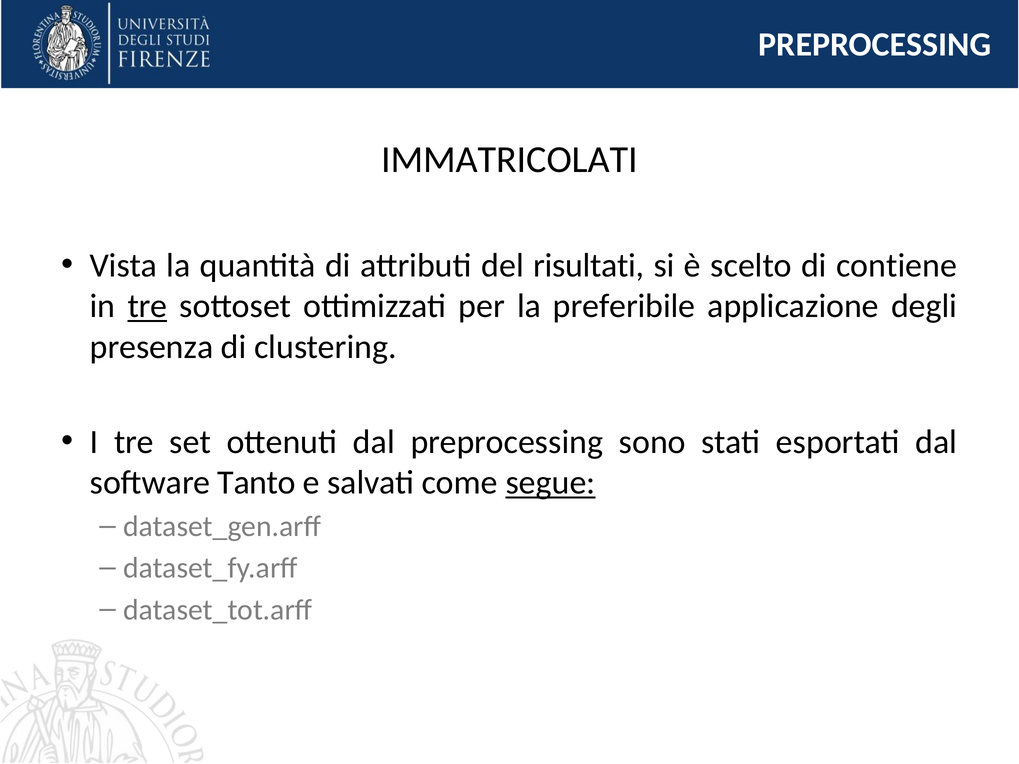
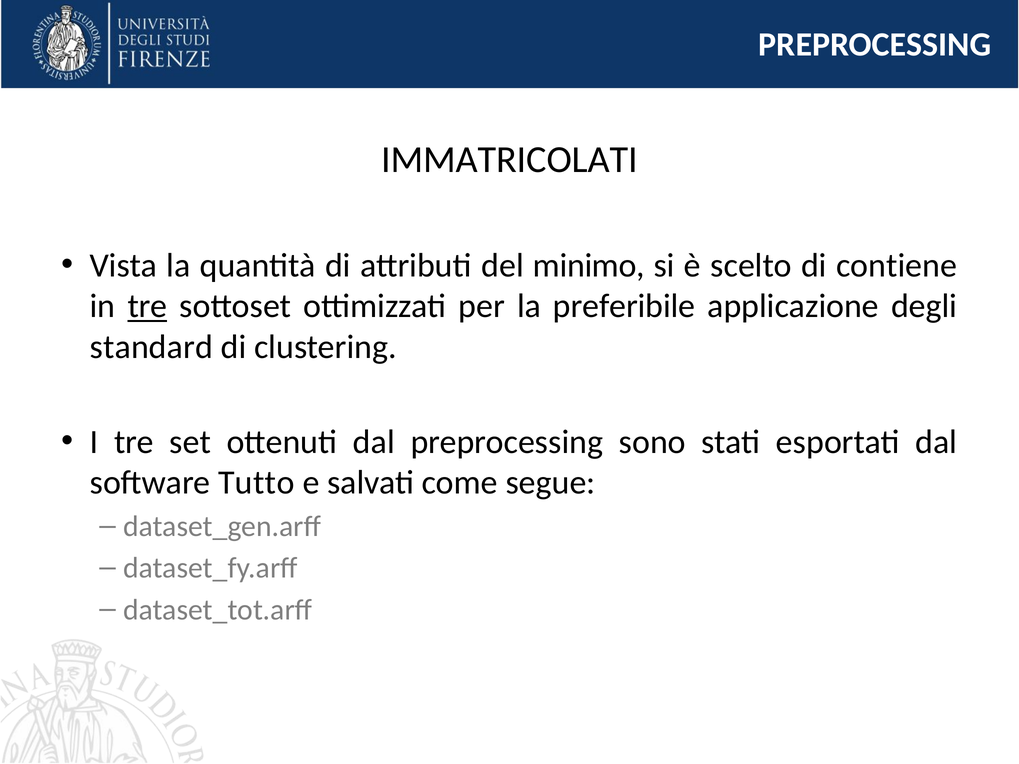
risultati: risultati -> minimo (589, 266)
presenza: presenza -> standard (151, 347)
Tanto: Tanto -> Tutto (256, 483)
segue underline: present -> none (550, 483)
